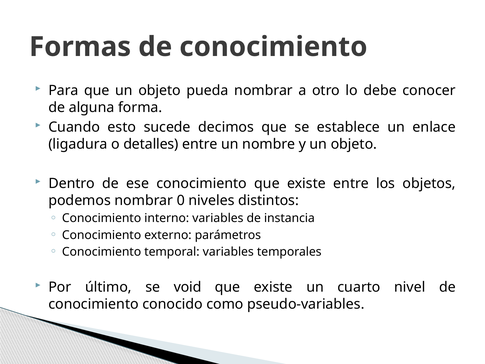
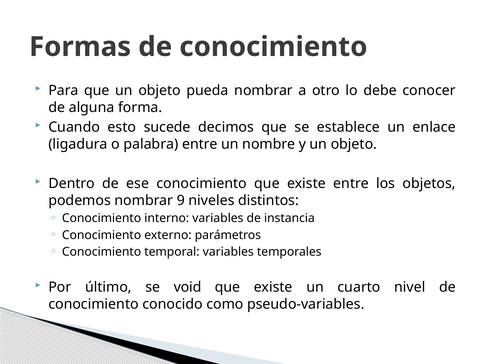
detalles: detalles -> palabra (151, 144)
0: 0 -> 9 (181, 200)
